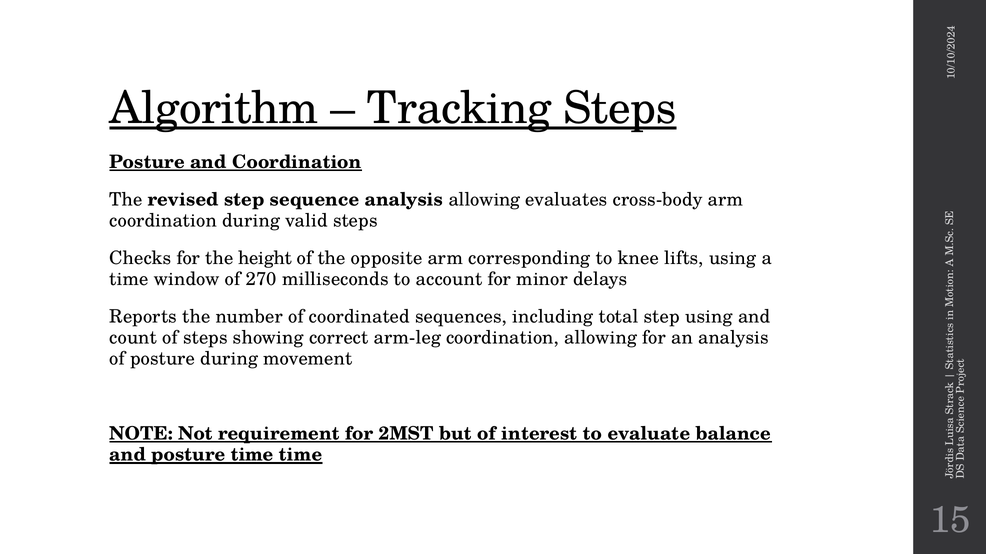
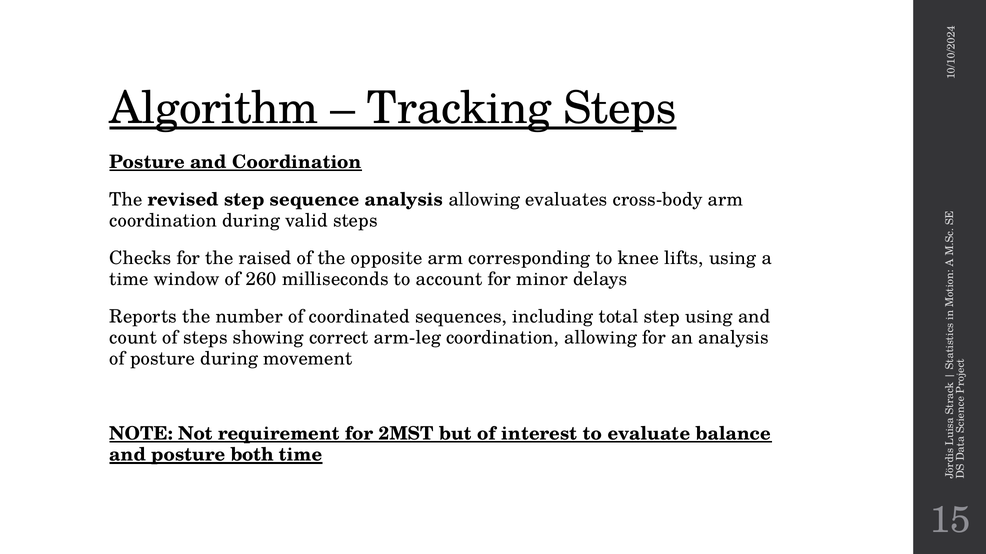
height: height -> raised (265, 258)
270: 270 -> 260 (261, 280)
posture time: time -> both (252, 455)
